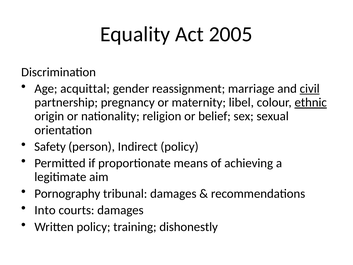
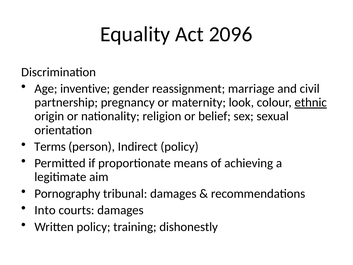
2005: 2005 -> 2096 (231, 34)
acquittal: acquittal -> inventive (85, 89)
civil underline: present -> none (310, 89)
libel: libel -> look (241, 102)
Safety: Safety -> Terms (50, 147)
